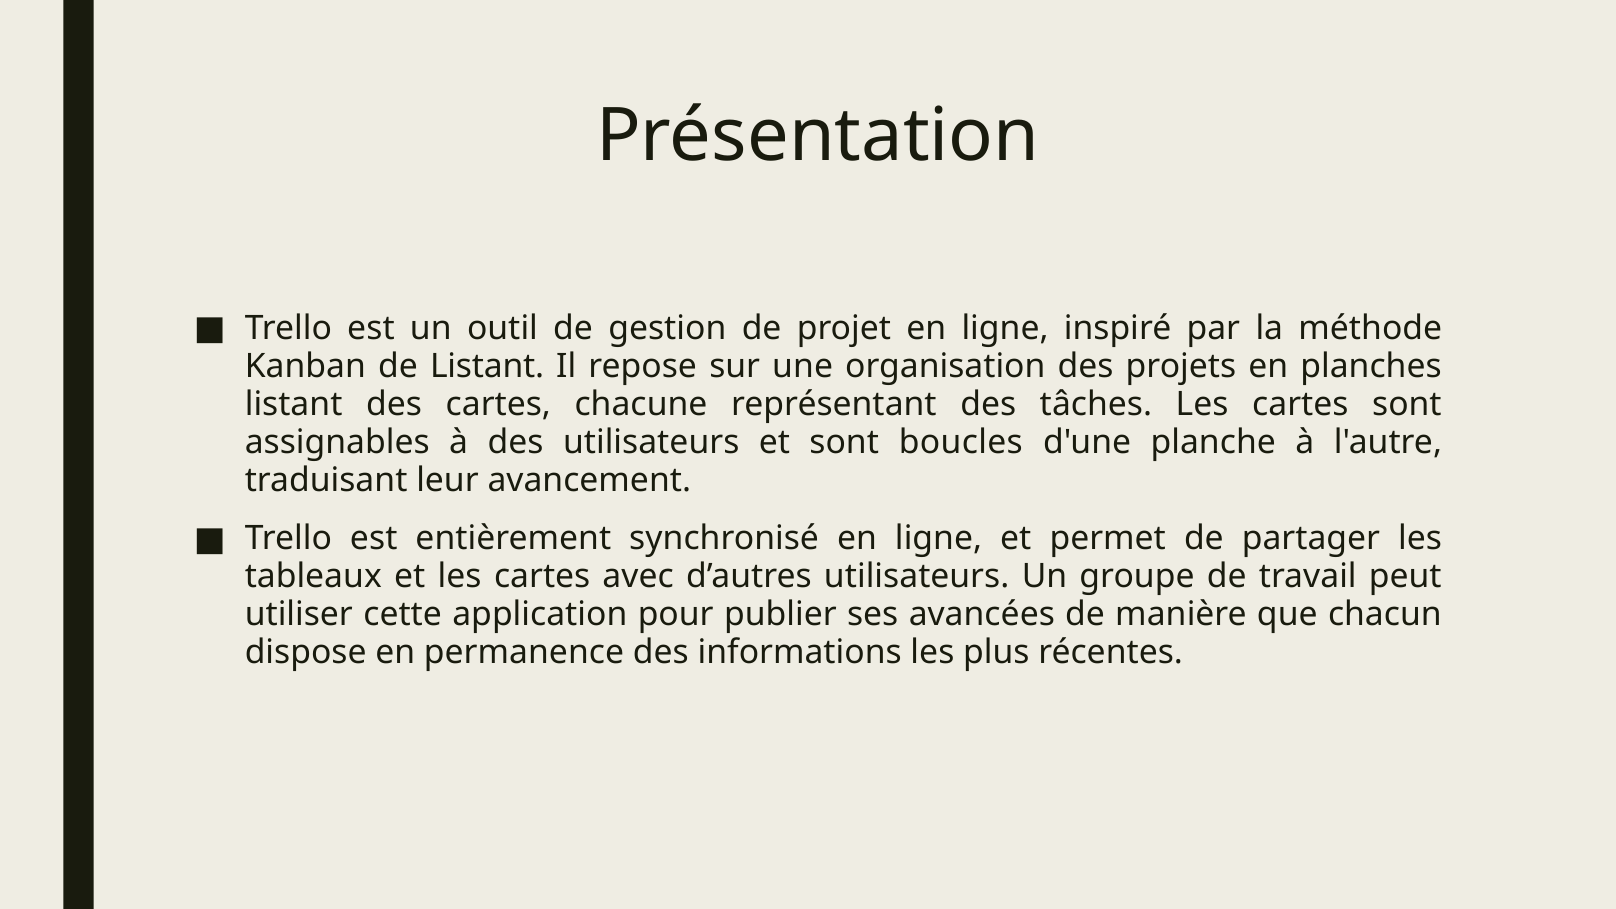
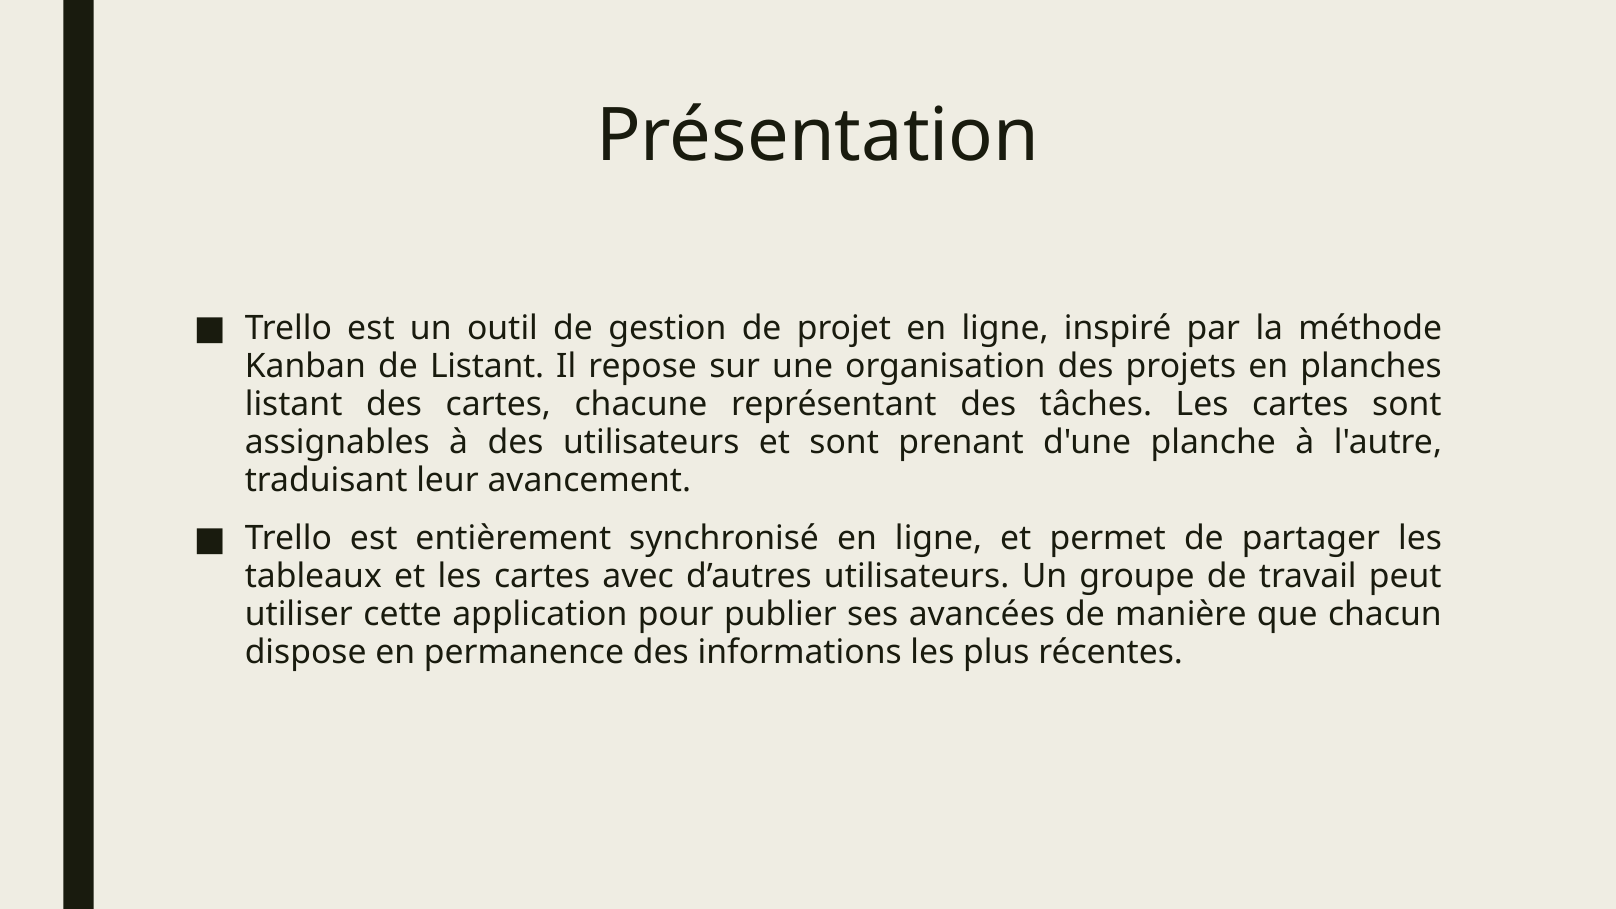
boucles: boucles -> prenant (961, 442)
